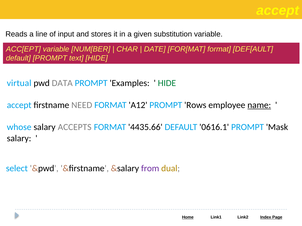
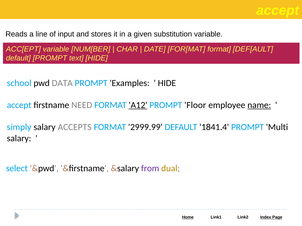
virtual: virtual -> school (19, 83)
HIDE colour: green -> black (167, 83)
A12 underline: none -> present (138, 105)
Rows: Rows -> Floor (195, 105)
whose: whose -> simply (19, 127)
4435.66: 4435.66 -> 2999.99 (145, 127)
0616.1: 0616.1 -> 1841.4 (214, 127)
Mask: Mask -> Multi (277, 127)
